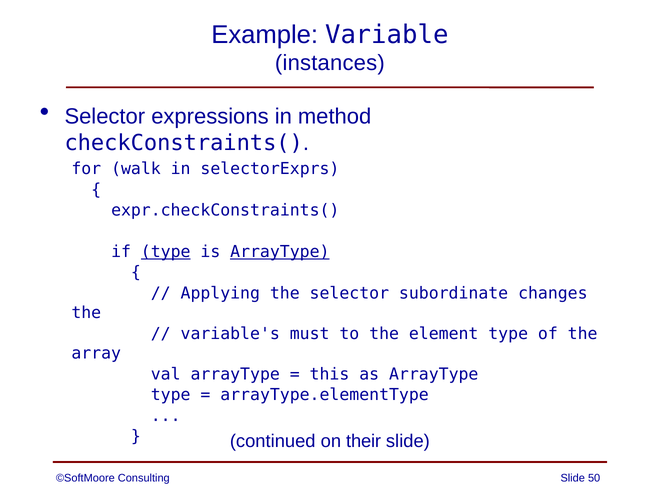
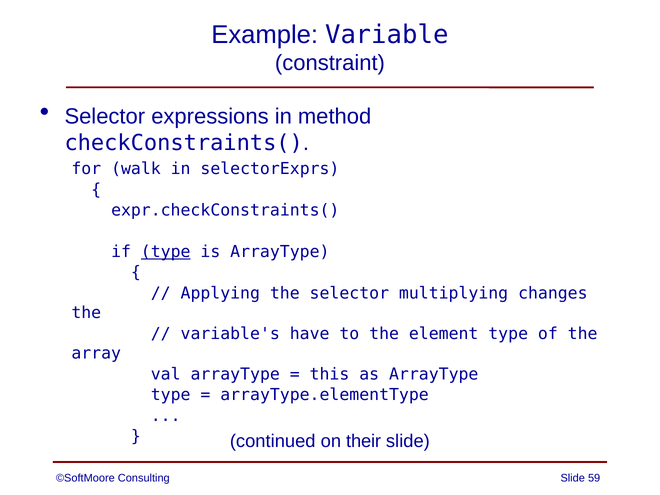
instances: instances -> constraint (330, 63)
ArrayType underline: present -> none (280, 252)
subordinate: subordinate -> multiplying (454, 293)
must: must -> have (310, 334)
50: 50 -> 59 (594, 478)
